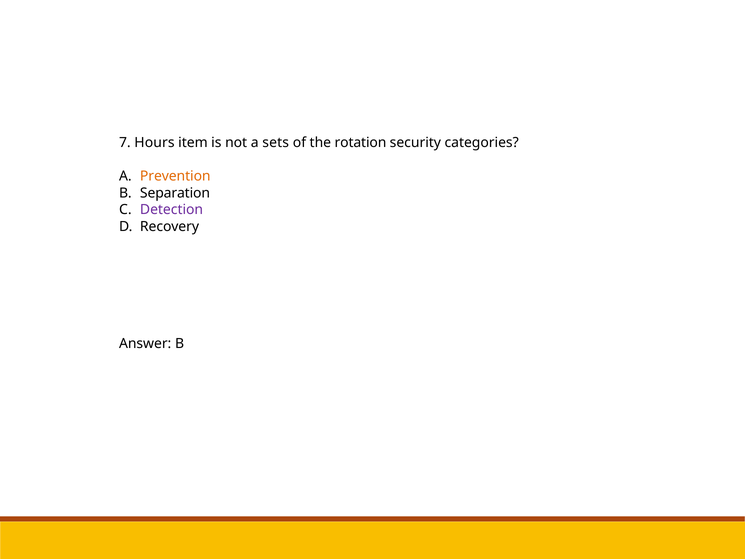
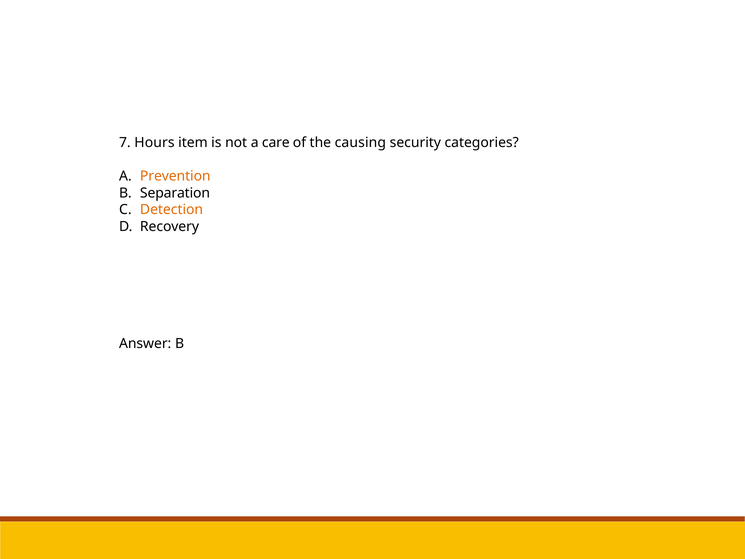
sets: sets -> care (276, 143)
rotation: rotation -> causing (360, 143)
Detection colour: purple -> orange (172, 210)
